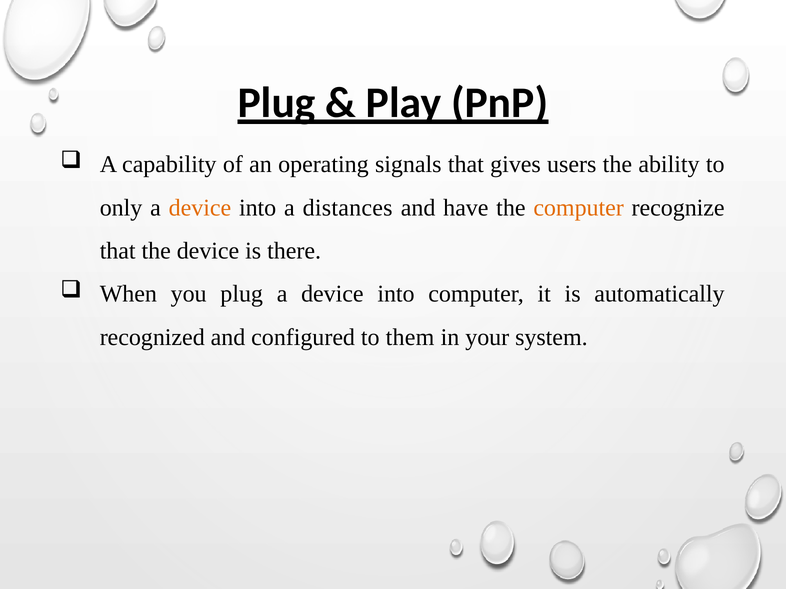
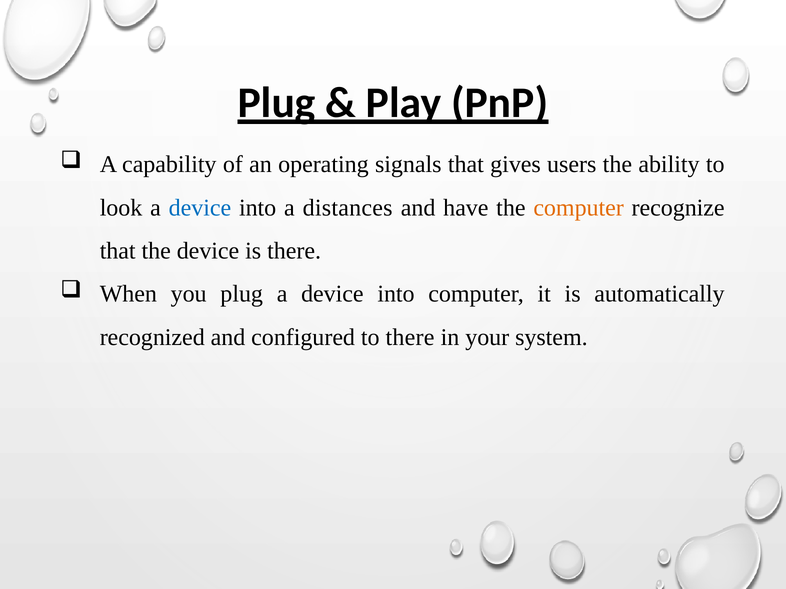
only: only -> look (121, 208)
device colour: orange -> blue (200, 208)
to them: them -> there (410, 337)
